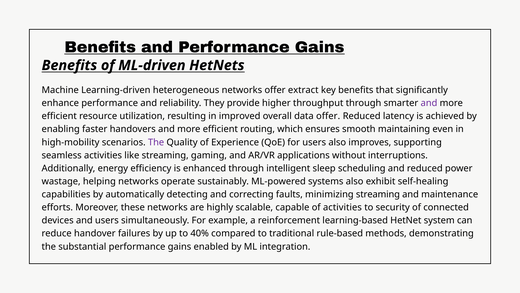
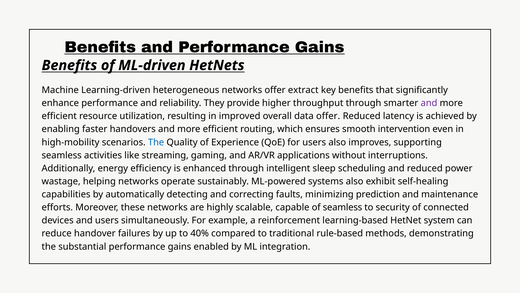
maintaining: maintaining -> intervention (404, 129)
The colour: purple -> blue (156, 142)
minimizing streaming: streaming -> prediction (378, 194)
of activities: activities -> seamless (343, 207)
